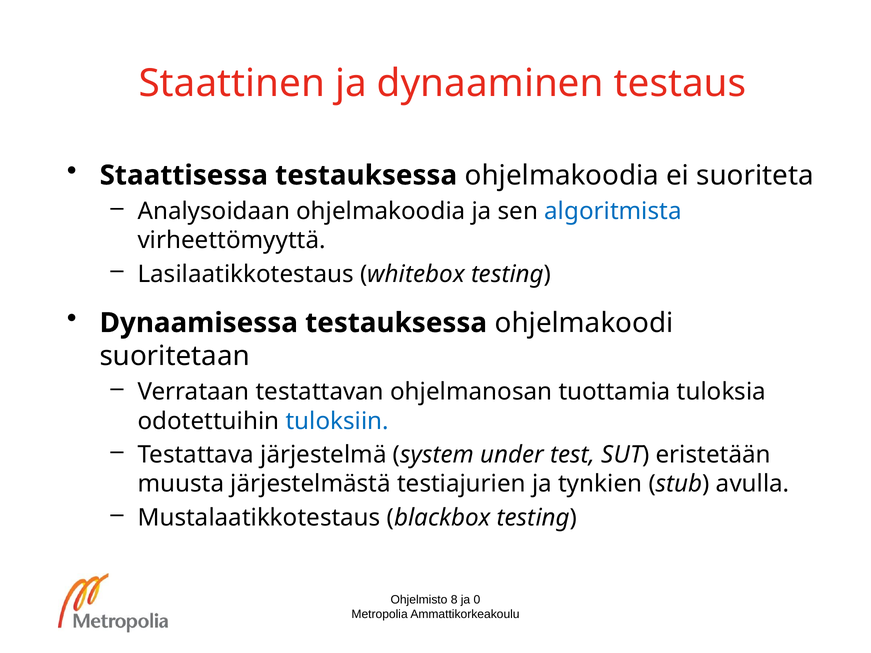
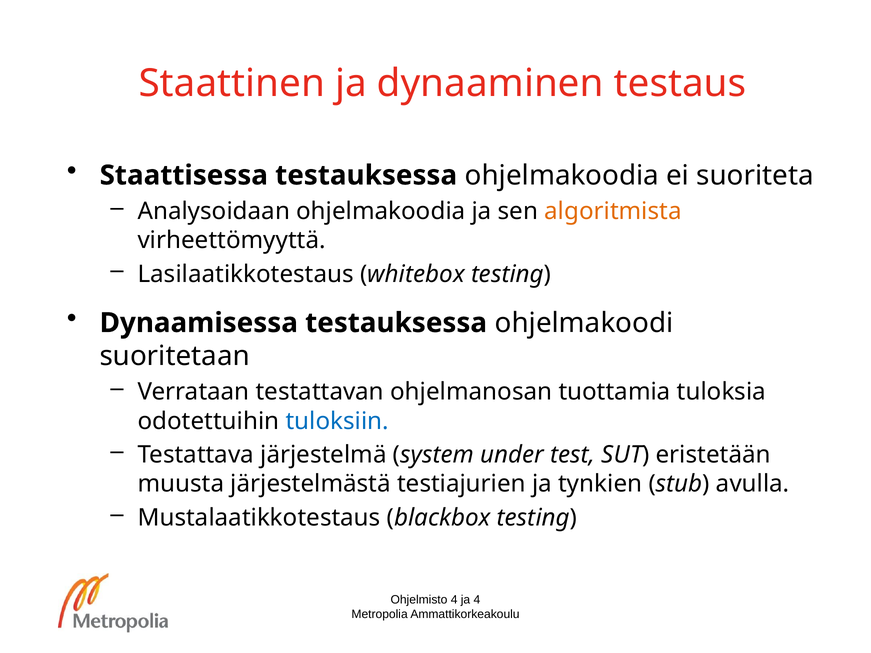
algoritmista colour: blue -> orange (613, 211)
Ohjelmisto 8: 8 -> 4 (454, 600)
ja 0: 0 -> 4 (477, 600)
